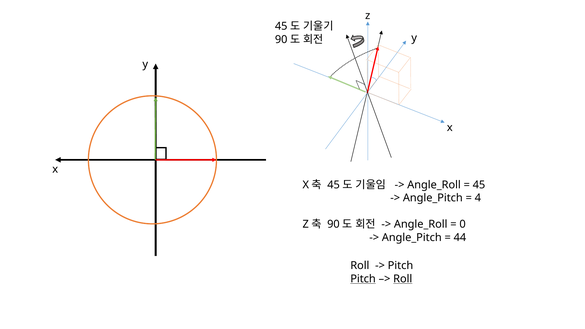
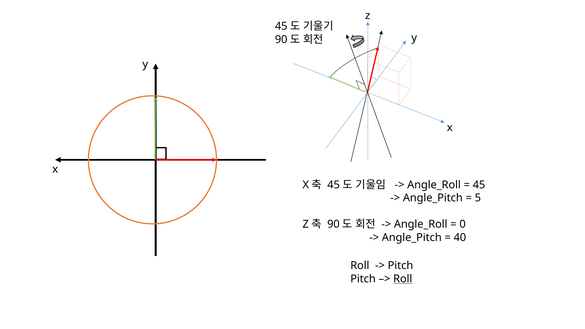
4: 4 -> 5 (478, 198)
44: 44 -> 40 (460, 237)
Pitch underline: present -> none (363, 279)
